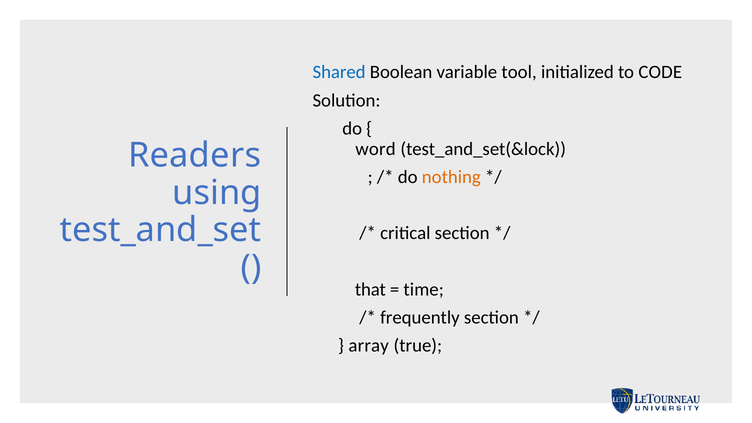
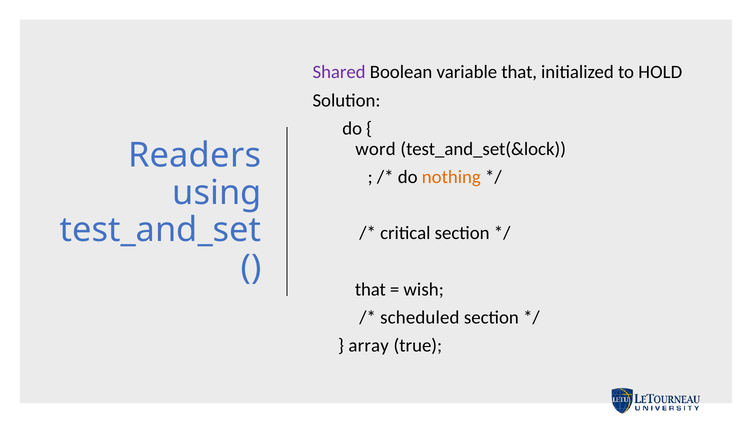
Shared colour: blue -> purple (339, 72)
variable tool: tool -> that (519, 72)
CODE: CODE -> HOLD (660, 72)
time: time -> wish (424, 290)
frequently: frequently -> scheduled (420, 318)
